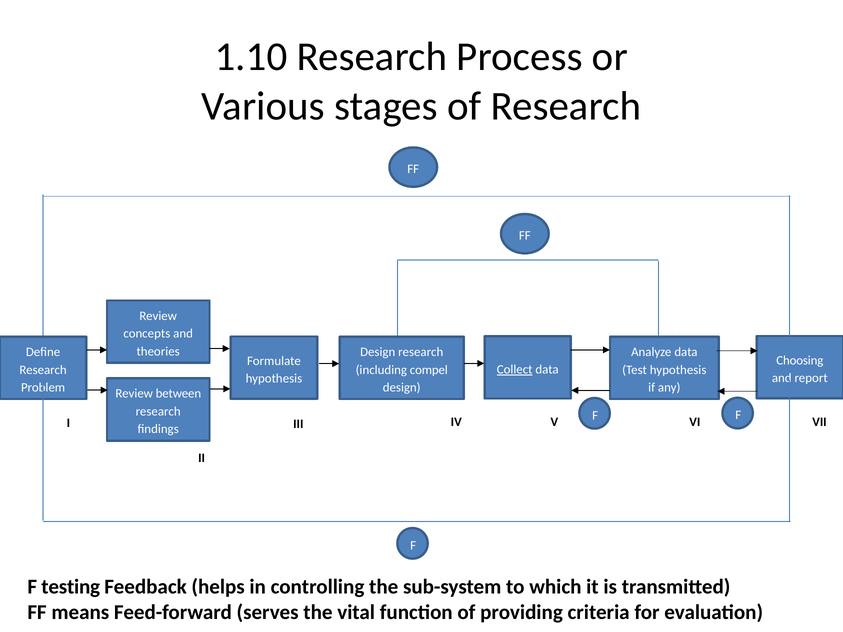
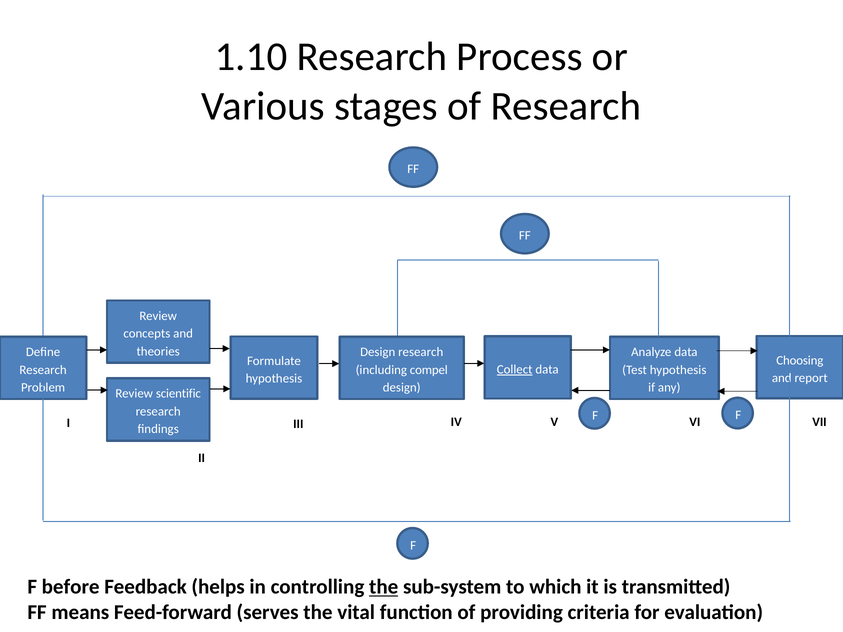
between: between -> scientific (178, 394)
testing: testing -> before (71, 587)
the underline: none -> present (384, 587)
